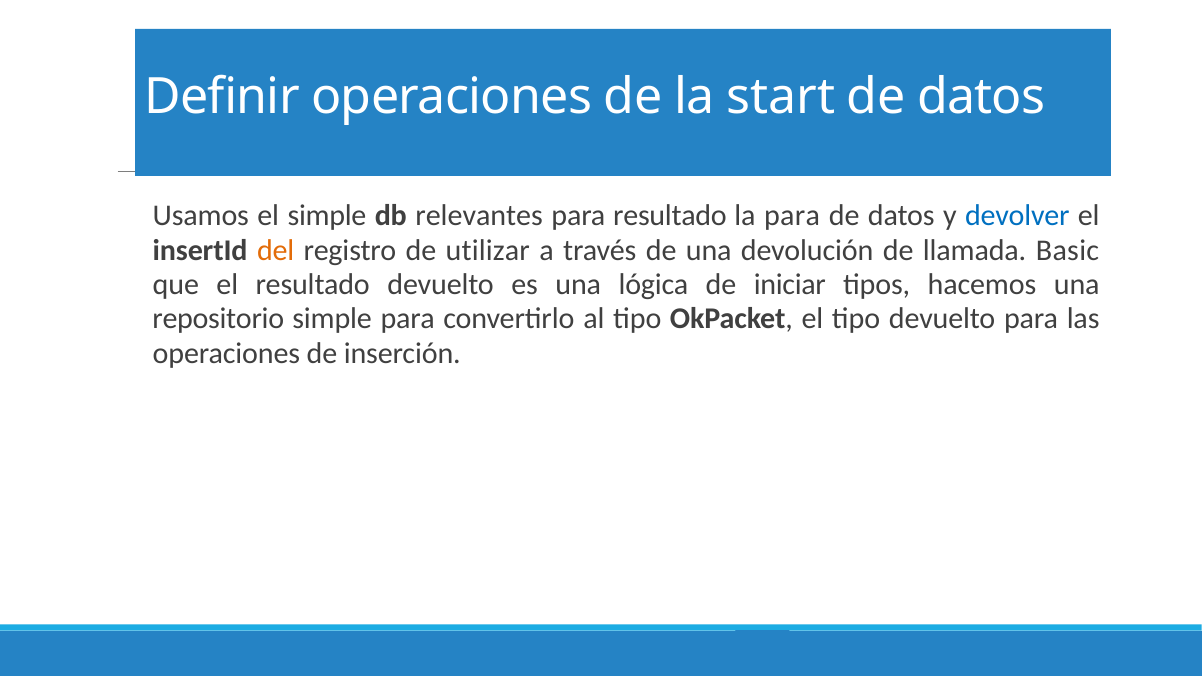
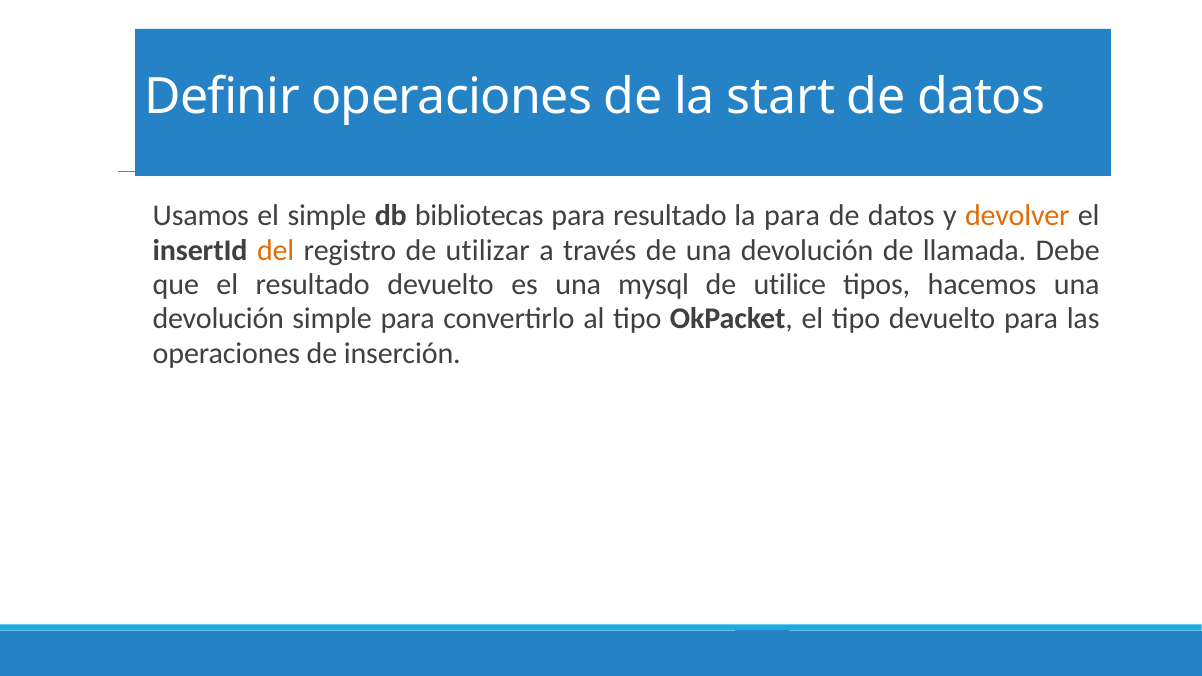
relevantes: relevantes -> bibliotecas (479, 216)
devolver colour: blue -> orange (1017, 216)
Basic: Basic -> Debe (1068, 250)
lógica: lógica -> mysql (654, 285)
iniciar: iniciar -> utilice (790, 285)
repositorio: repositorio -> devolución (218, 319)
